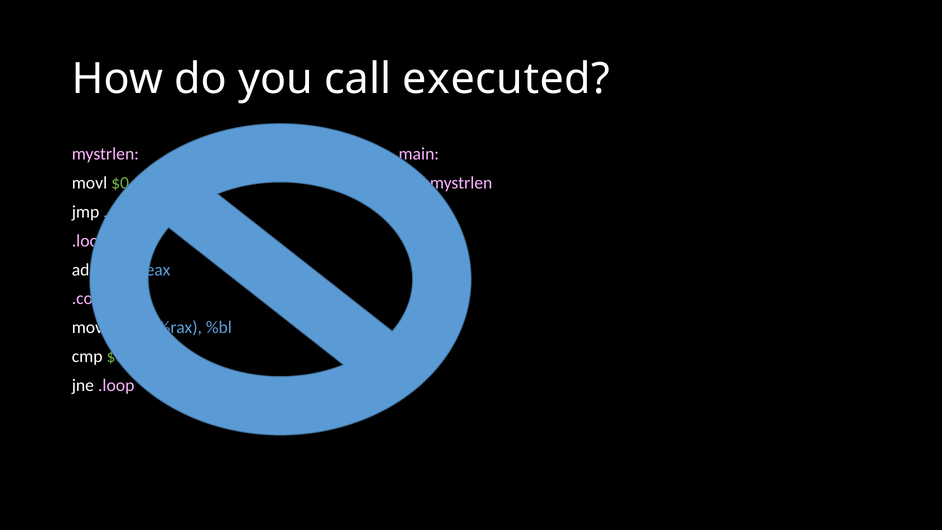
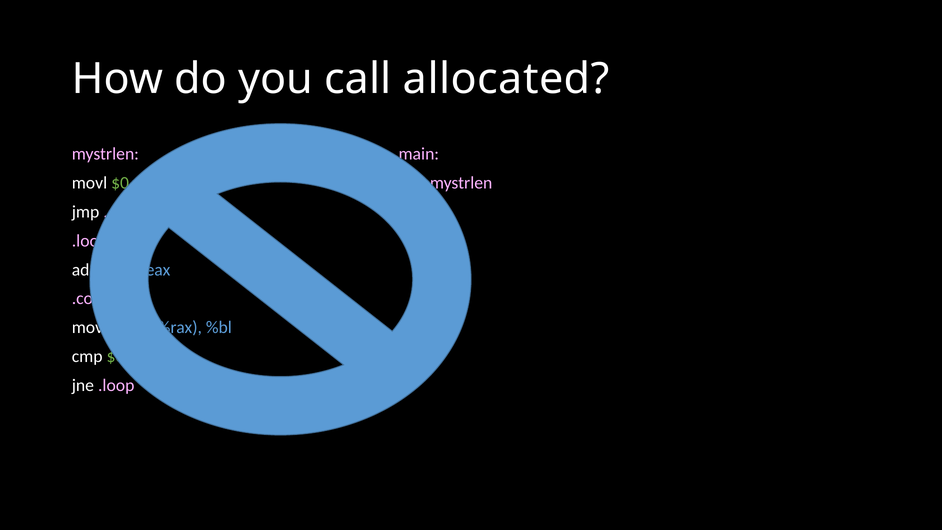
executed: executed -> allocated (506, 79)
